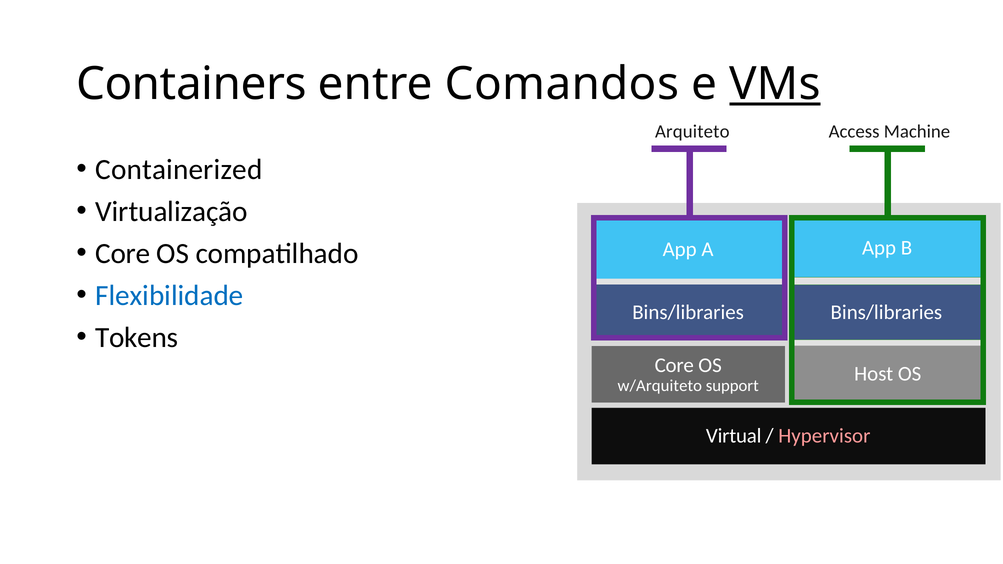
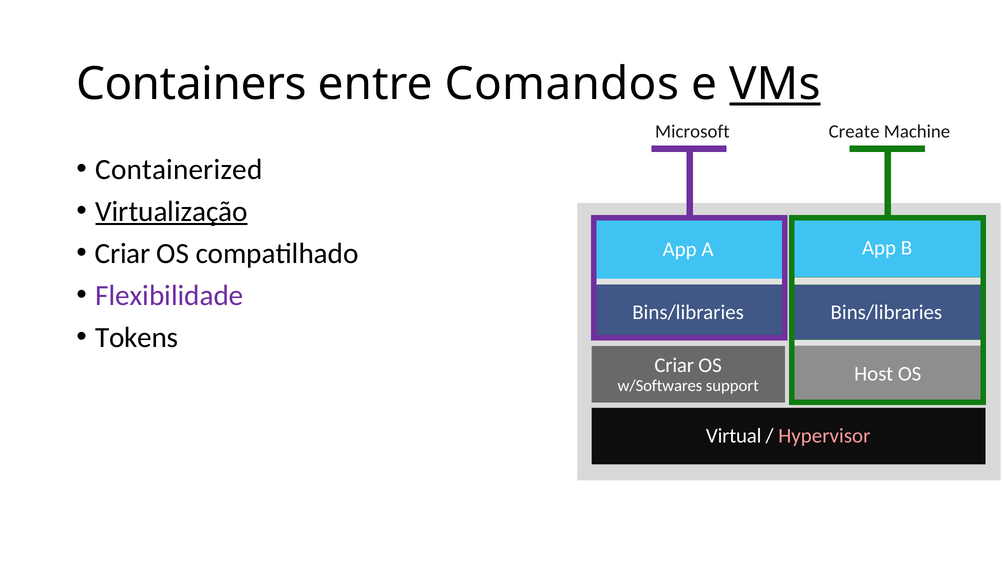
Arquiteto: Arquiteto -> Microsoft (692, 131)
Access: Access -> Create (854, 131)
Virtualização underline: none -> present (172, 212)
Core: Core -> Criar (123, 254)
Flexibilidade colour: blue -> purple (169, 296)
Core: Core -> Criar (674, 365)
w/Arquiteto: w/Arquiteto -> w/Softwares (660, 386)
